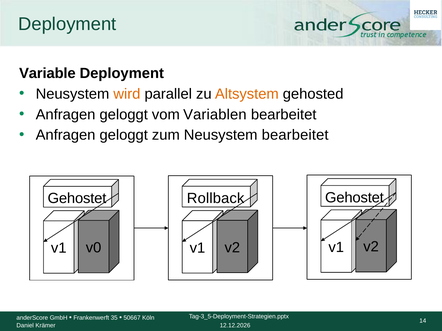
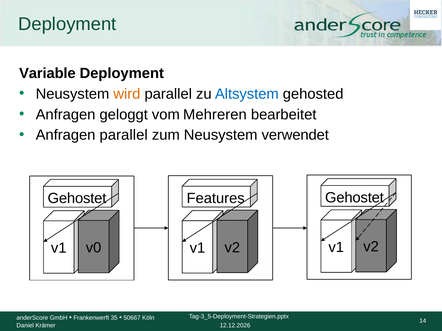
Altsystem colour: orange -> blue (247, 94)
Variablen: Variablen -> Mehreren (215, 115)
geloggt: geloggt -> parallel (124, 135)
Neusystem bearbeitet: bearbeitet -> verwendet (295, 135)
Rollback: Rollback -> Features (216, 199)
